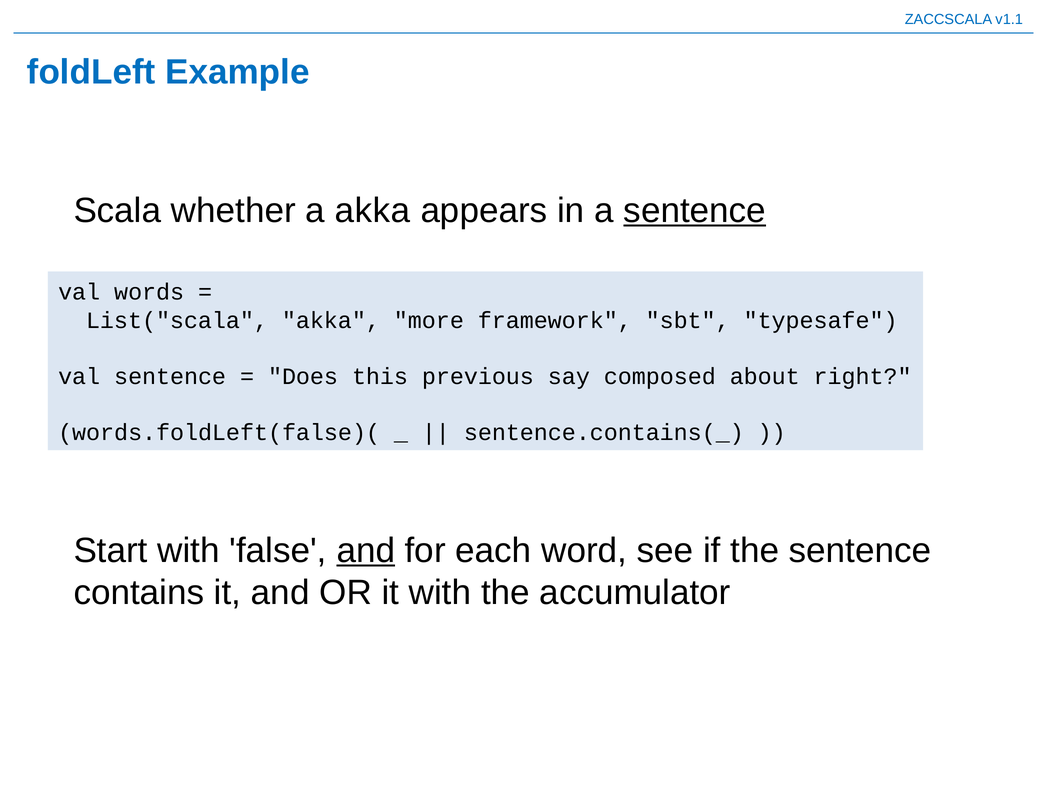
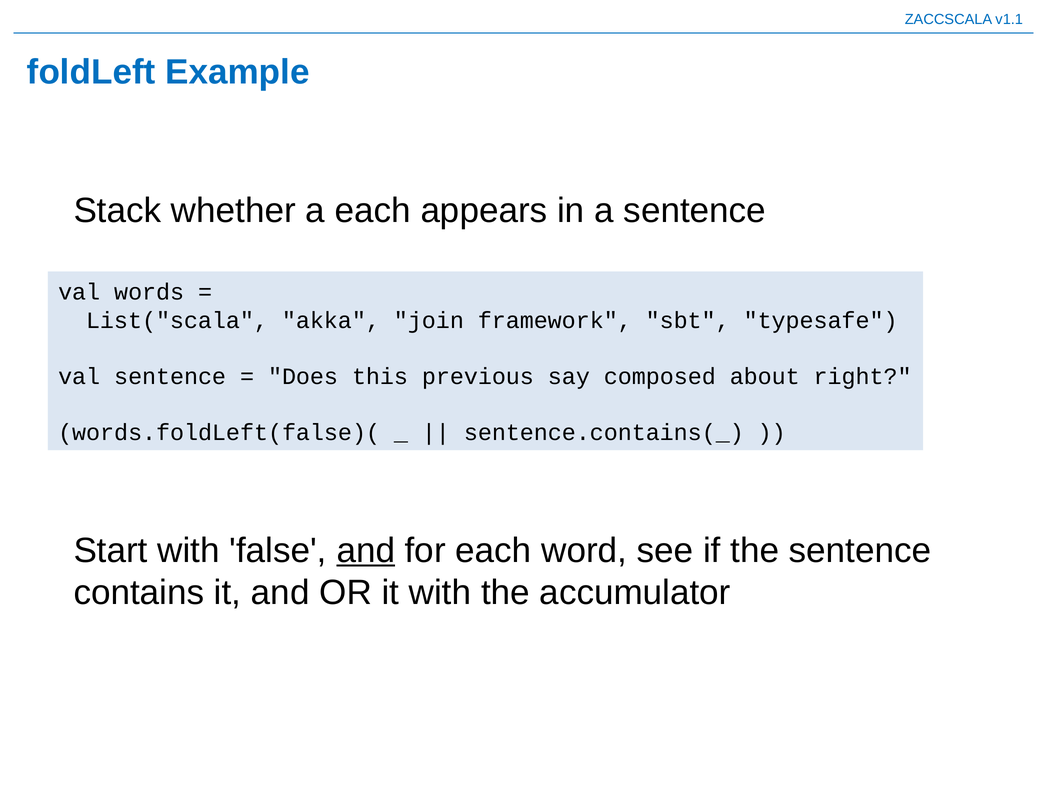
Scala: Scala -> Stack (117, 210)
a akka: akka -> each (373, 210)
sentence underline: present -> none (695, 210)
more: more -> join (429, 320)
